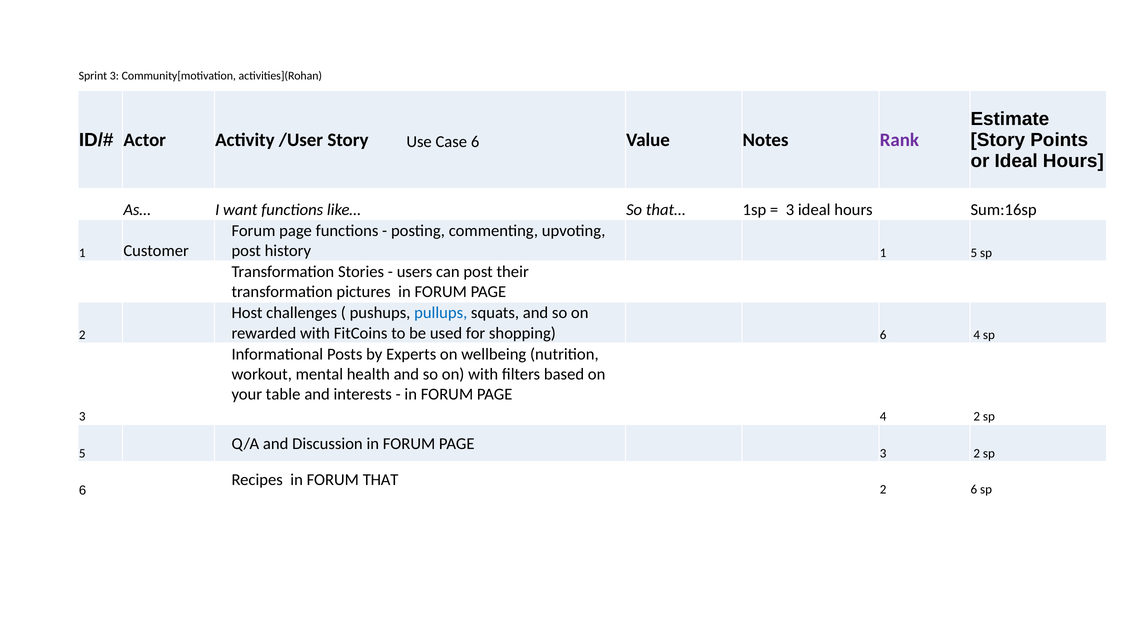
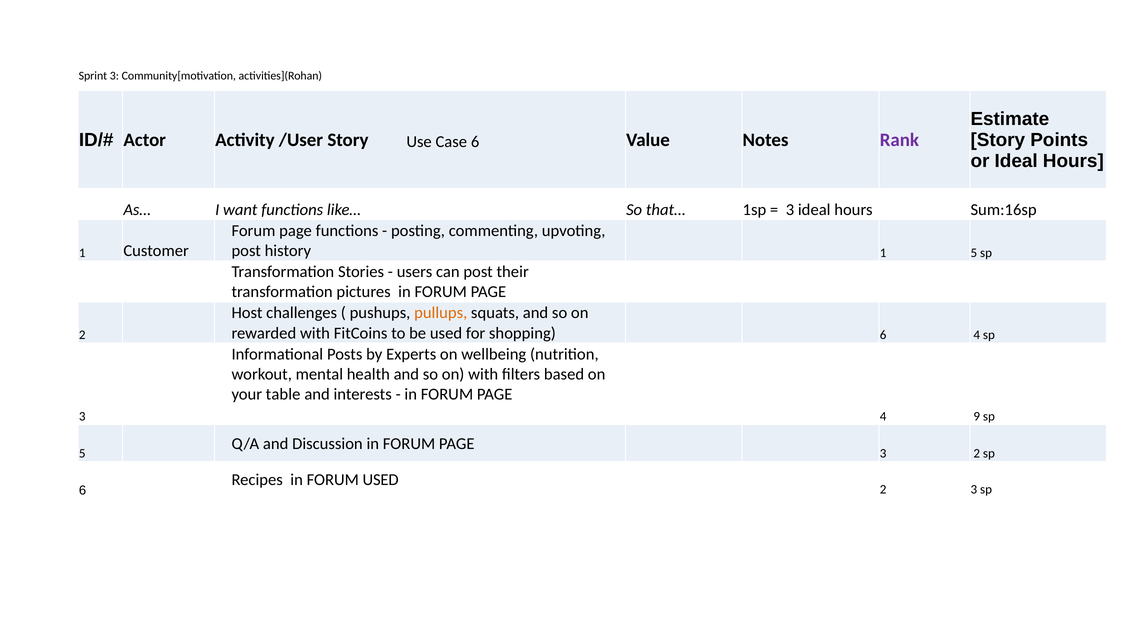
pullups colour: blue -> orange (441, 313)
4 2: 2 -> 9 (977, 417)
FORUM THAT: THAT -> USED (381, 480)
2 6: 6 -> 3 (974, 490)
